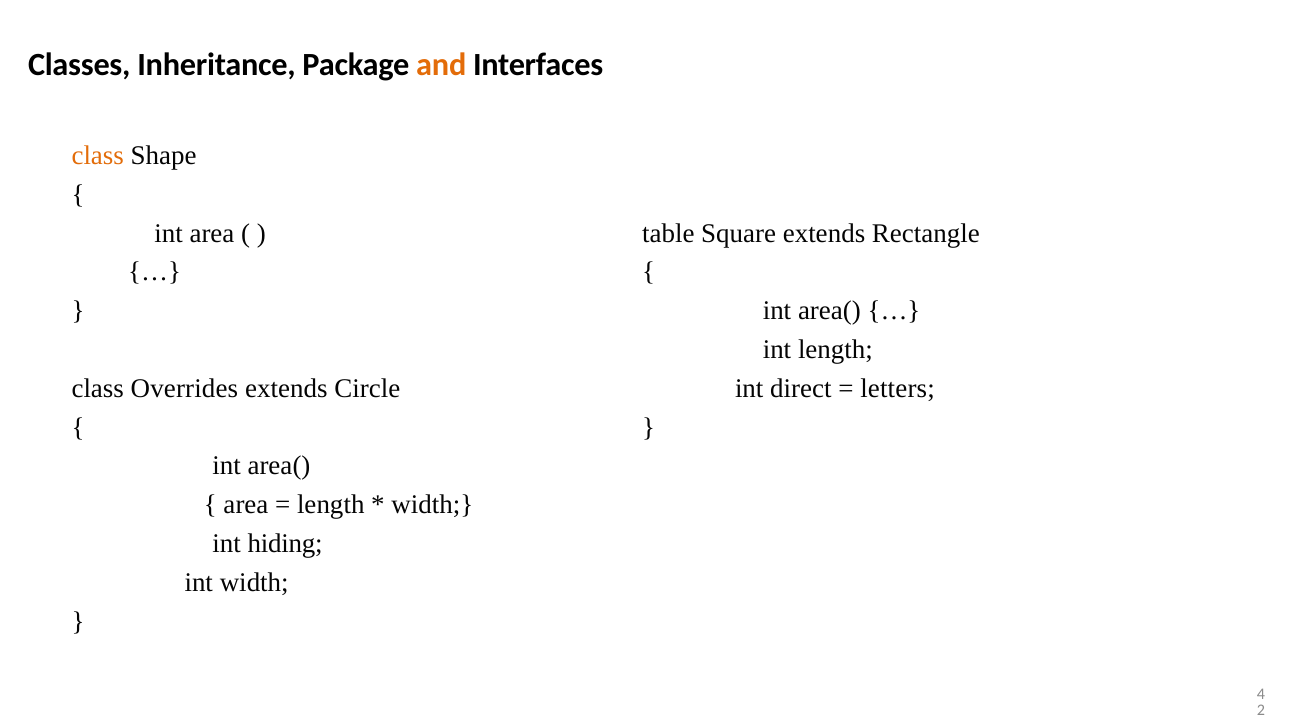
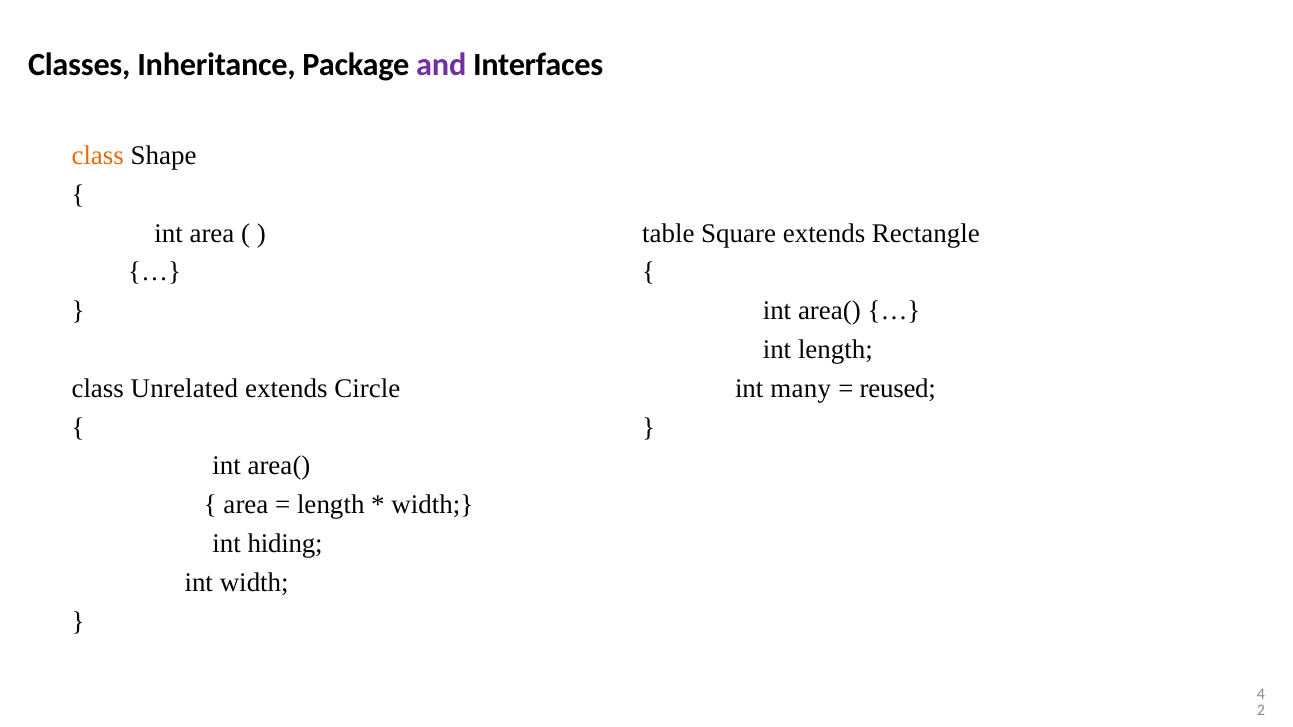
and colour: orange -> purple (441, 65)
Overrides: Overrides -> Unrelated (184, 389)
direct: direct -> many (801, 389)
letters: letters -> reused (898, 389)
